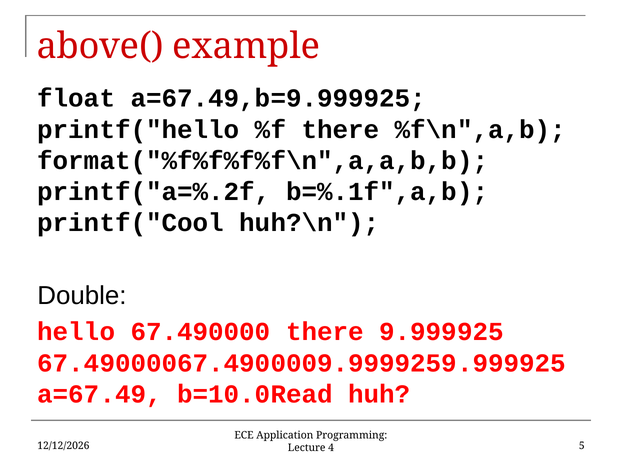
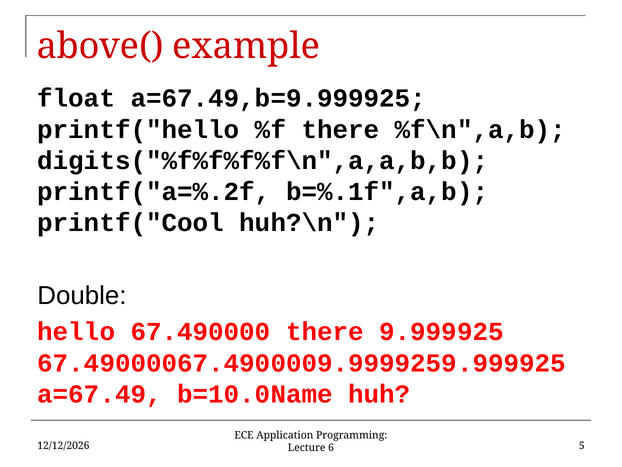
format("%f%f%f%f\n",a,a,b,b: format("%f%f%f%f\n",a,a,b,b -> digits("%f%f%f%f\n",a,a,b,b (263, 160)
b=10.0Read: b=10.0Read -> b=10.0Name (255, 394)
4: 4 -> 6 (331, 448)
